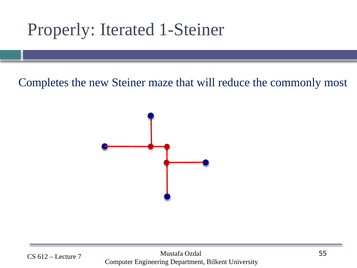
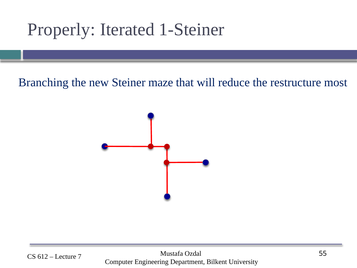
Completes: Completes -> Branching (43, 82)
commonly: commonly -> restructure (296, 82)
